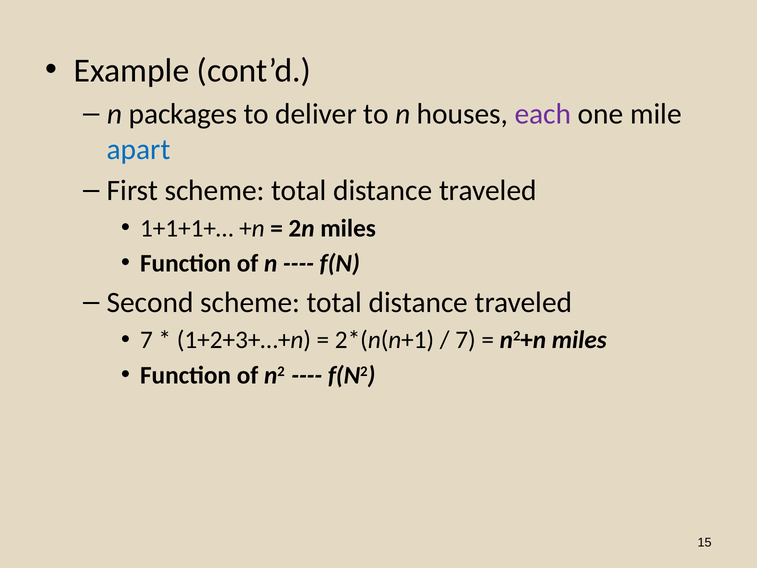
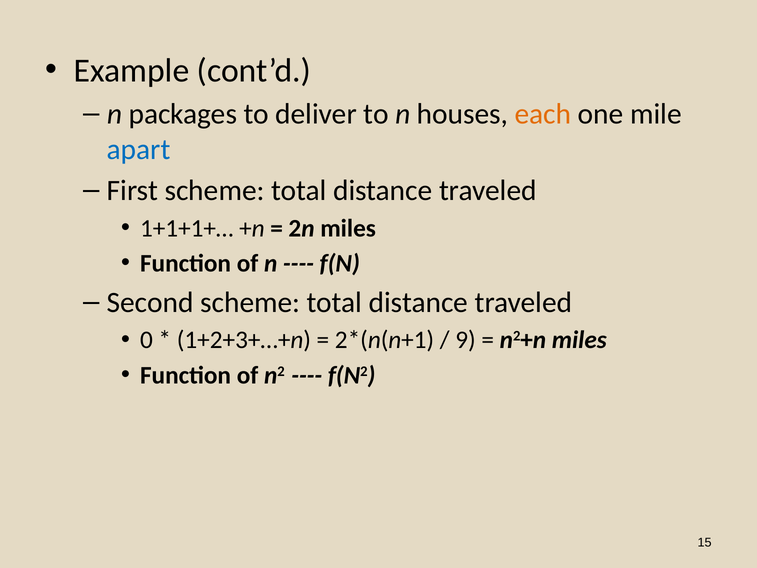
each colour: purple -> orange (543, 114)
7: 7 -> 0 (146, 340)
7: 7 -> 9 (466, 340)
